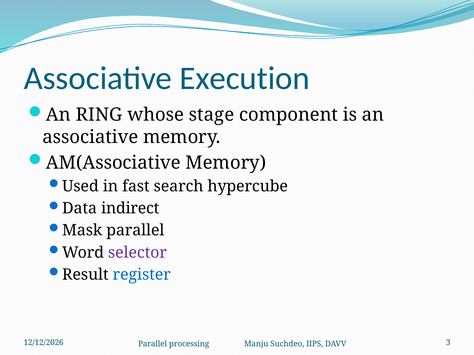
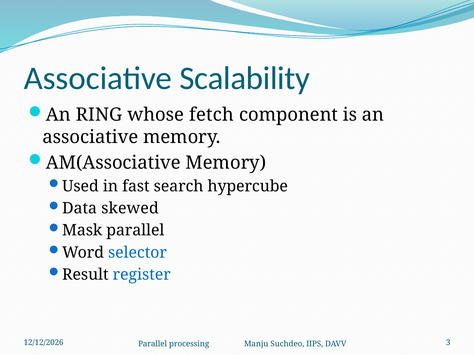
Execution: Execution -> Scalability (245, 78)
stage: stage -> fetch (211, 115)
indirect: indirect -> skewed (130, 209)
selector colour: purple -> blue (137, 253)
